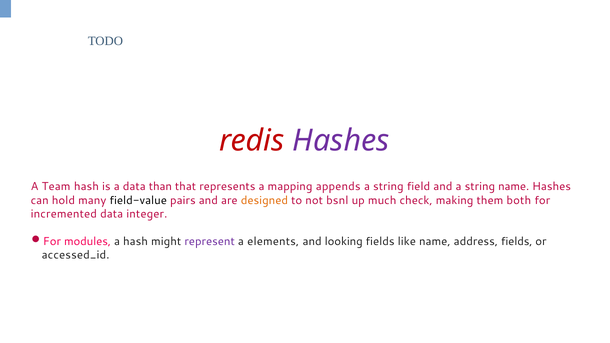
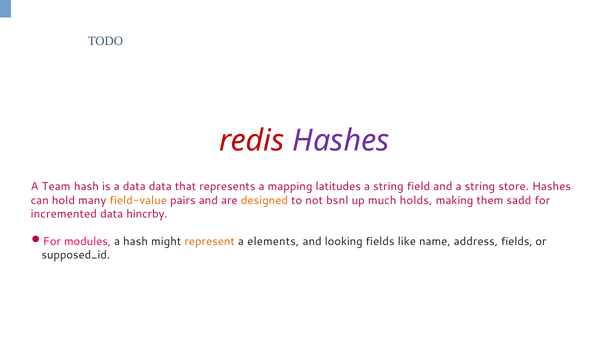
data than: than -> data (160, 187)
appends: appends -> latitudes (338, 187)
string name: name -> store (514, 187)
field-value colour: black -> orange (138, 200)
check: check -> holds (416, 200)
both: both -> sadd (519, 200)
integer: integer -> hincrby (147, 214)
represent colour: purple -> orange (210, 241)
accessed_id: accessed_id -> supposed_id (76, 255)
